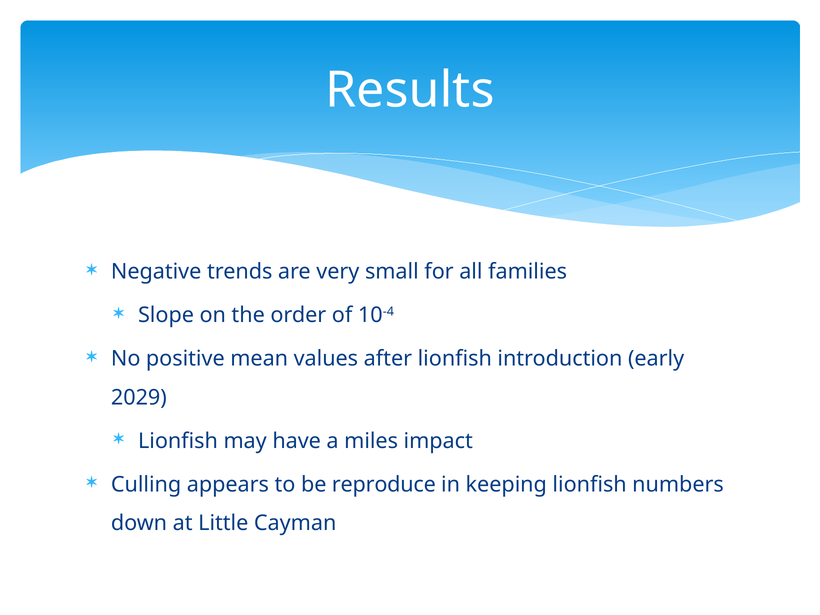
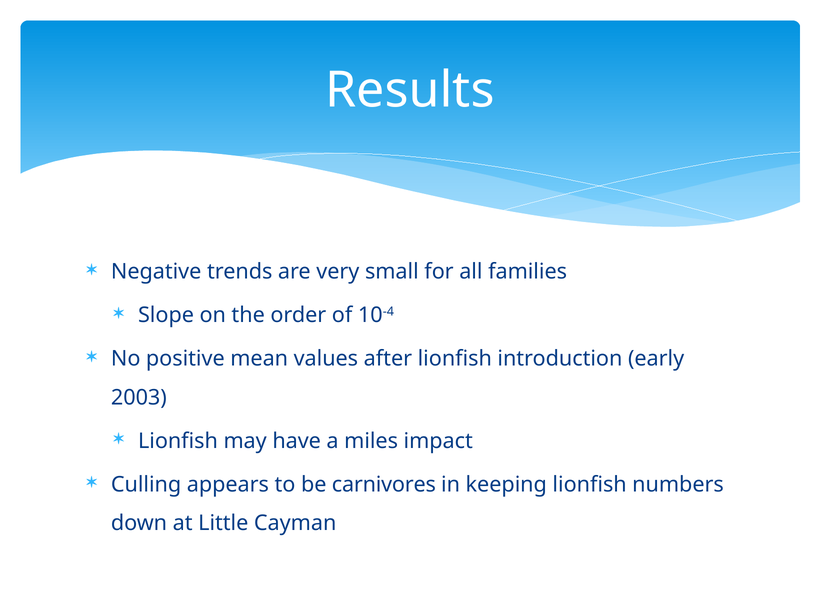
2029: 2029 -> 2003 (139, 397)
reproduce: reproduce -> carnivores (384, 484)
